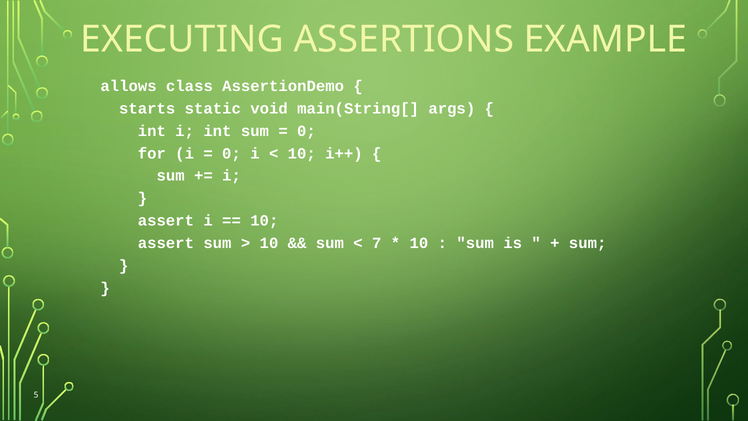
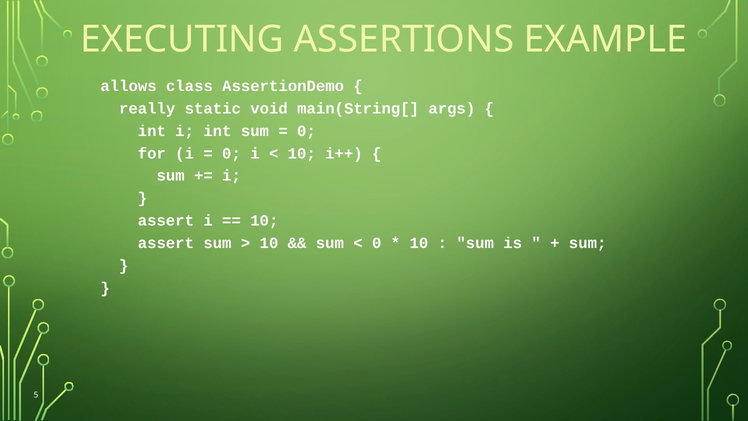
starts: starts -> really (147, 108)
7: 7 -> 0 (377, 243)
